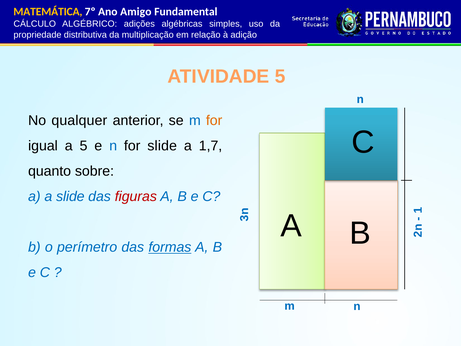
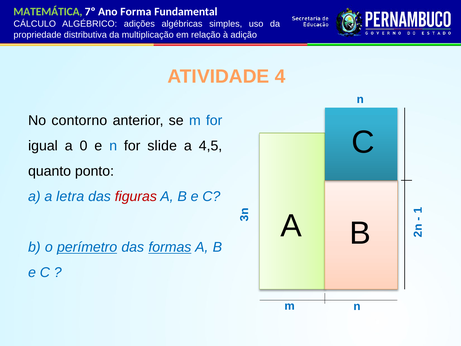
MATEMÁTICA colour: yellow -> light green (48, 12)
Amigo: Amigo -> Forma (136, 12)
ATIVIDADE 5: 5 -> 4 (280, 77)
qualquer: qualquer -> contorno (79, 120)
for colour: orange -> blue (214, 120)
a 5: 5 -> 0 (84, 146)
1,7: 1,7 -> 4,5 (211, 146)
sobre: sobre -> ponto (94, 171)
a slide: slide -> letra (70, 196)
perímetro underline: none -> present (87, 247)
